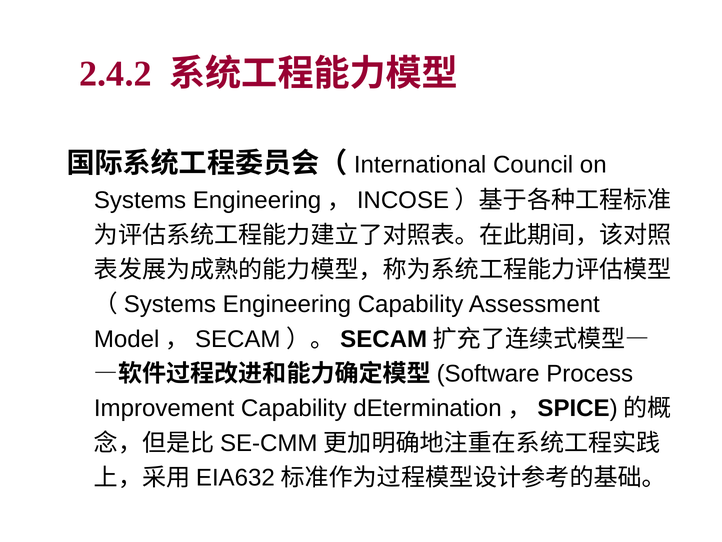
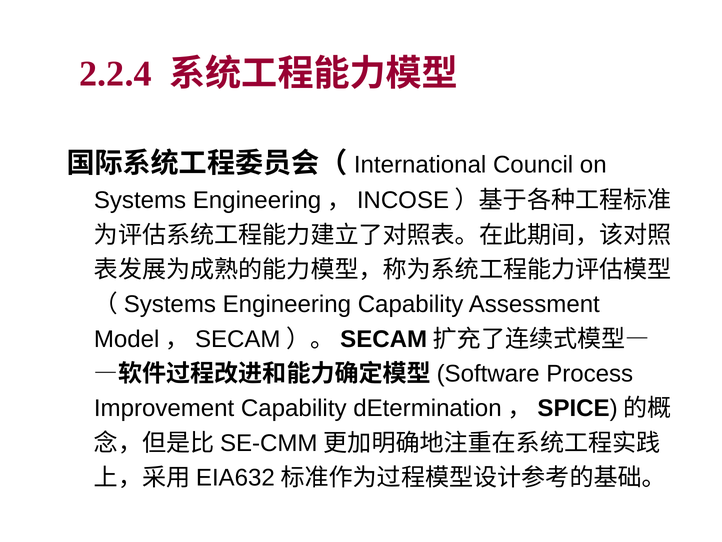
2.4.2: 2.4.2 -> 2.2.4 (115, 74)
